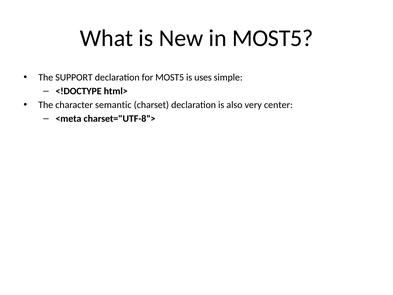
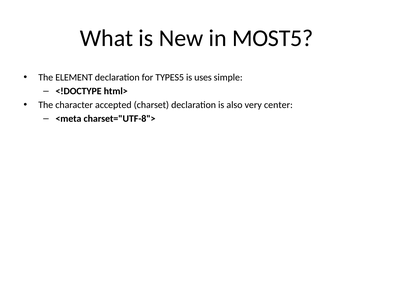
SUPPORT: SUPPORT -> ELEMENT (74, 77)
for MOST5: MOST5 -> TYPES5 (170, 77)
semantic: semantic -> accepted (113, 105)
